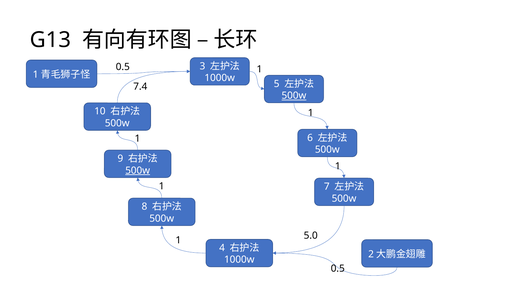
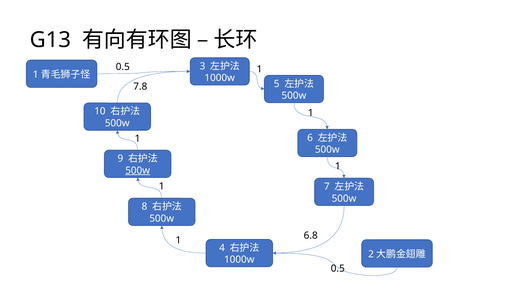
7.4: 7.4 -> 7.8 (140, 87)
500w underline: present -> none (294, 96)
5.0: 5.0 -> 6.8 (311, 236)
